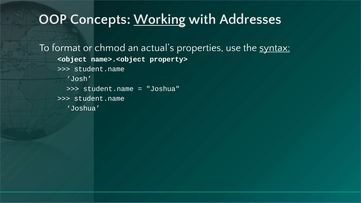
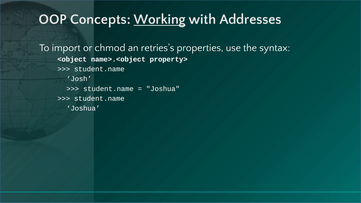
format: format -> import (66, 48)
actual’s: actual’s -> retries’s (158, 48)
syntax underline: present -> none (275, 48)
